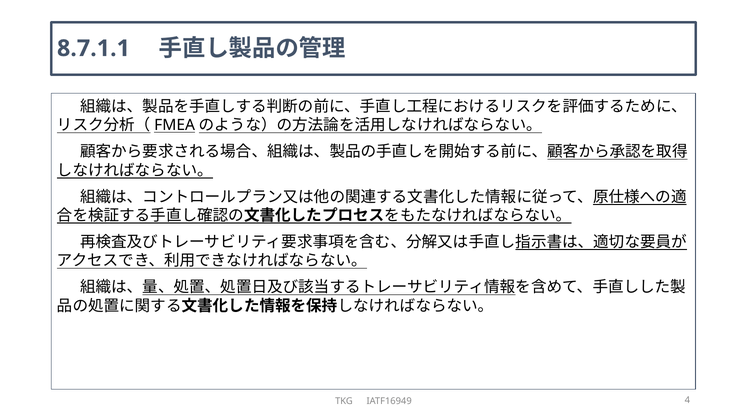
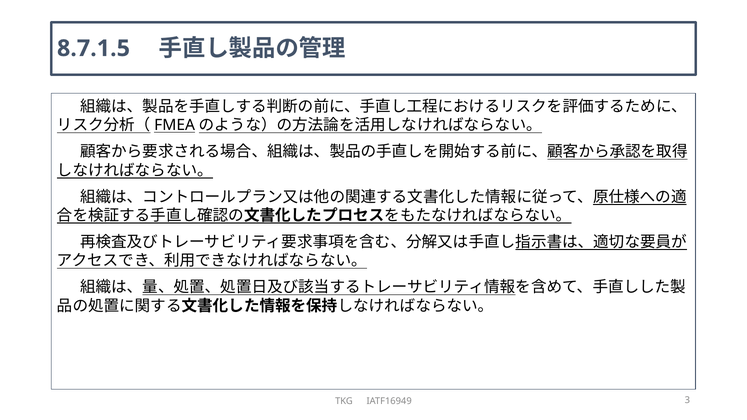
8.7.1.1: 8.7.1.1 -> 8.7.1.5 (93, 48)
4: 4 -> 3 (687, 401)
